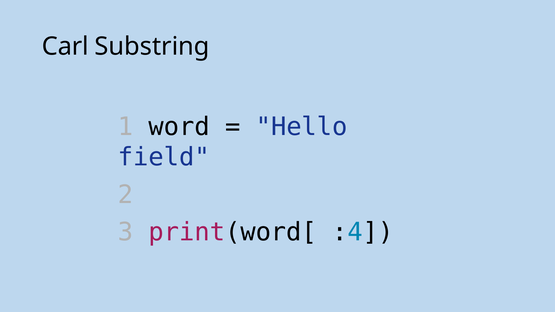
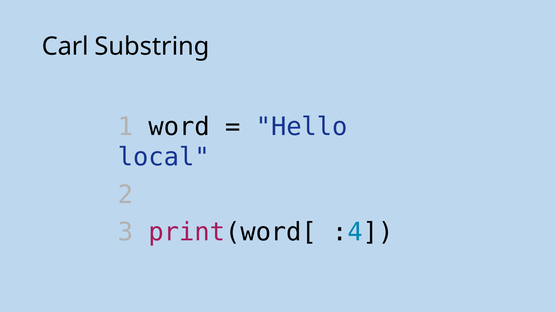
field: field -> local (164, 157)
